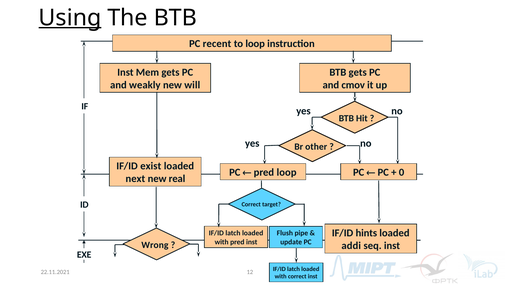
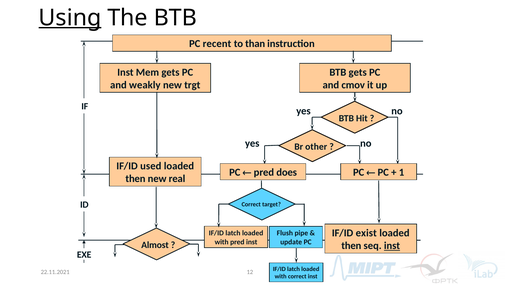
to loop: loop -> than (255, 44)
will: will -> trgt (192, 85)
exist: exist -> used (151, 166)
pred loop: loop -> does (287, 173)
0: 0 -> 1 (402, 173)
next: next -> then (135, 179)
hints: hints -> exist (366, 233)
Wrong: Wrong -> Almost (155, 245)
addi: addi -> then (351, 246)
inst underline: none -> present (392, 246)
